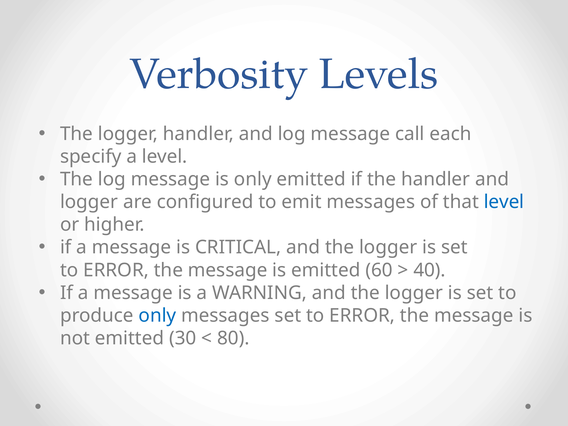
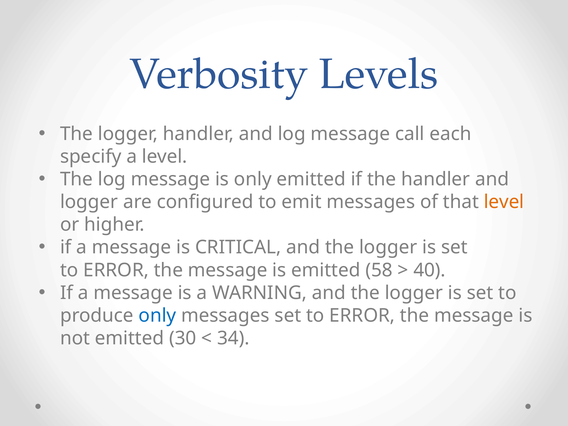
level colour: blue -> orange (504, 202)
60: 60 -> 58 (379, 270)
80: 80 -> 34 (233, 338)
